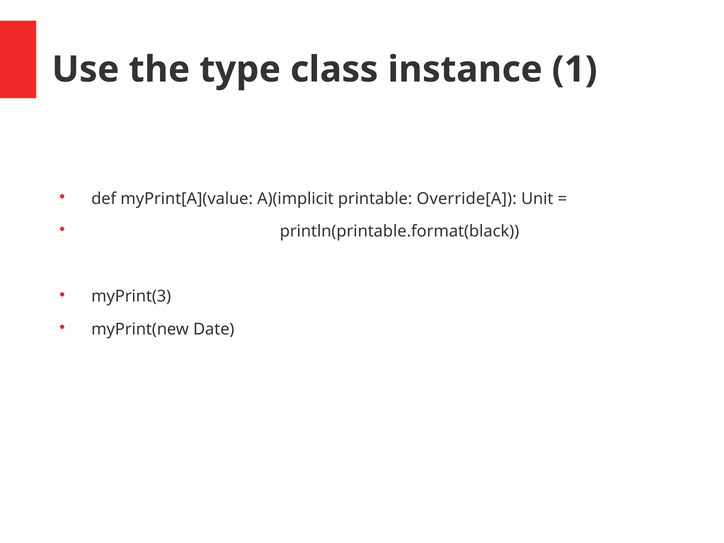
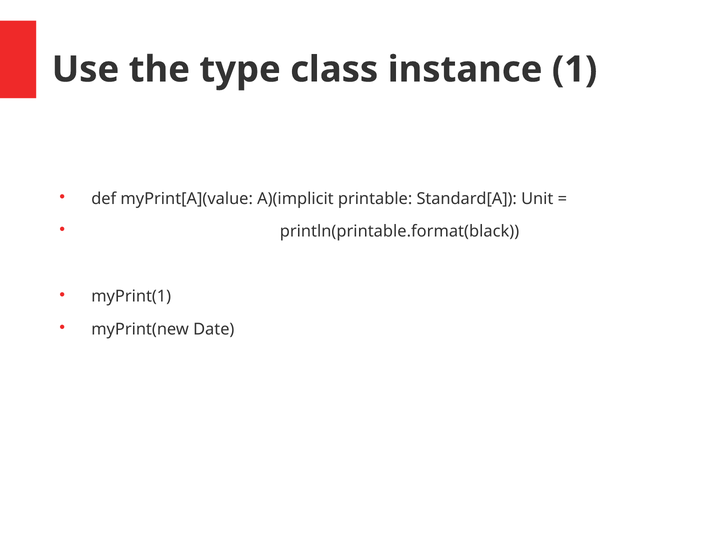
Override[A: Override[A -> Standard[A (467, 199)
myPrint(3: myPrint(3 -> myPrint(1 (131, 297)
